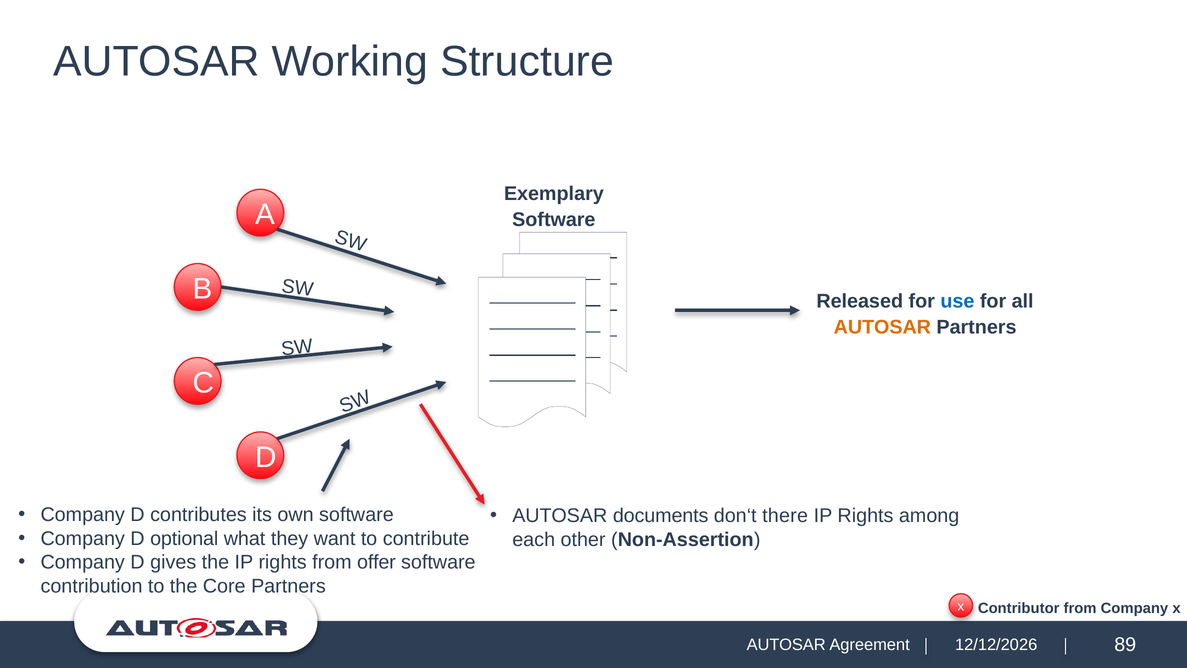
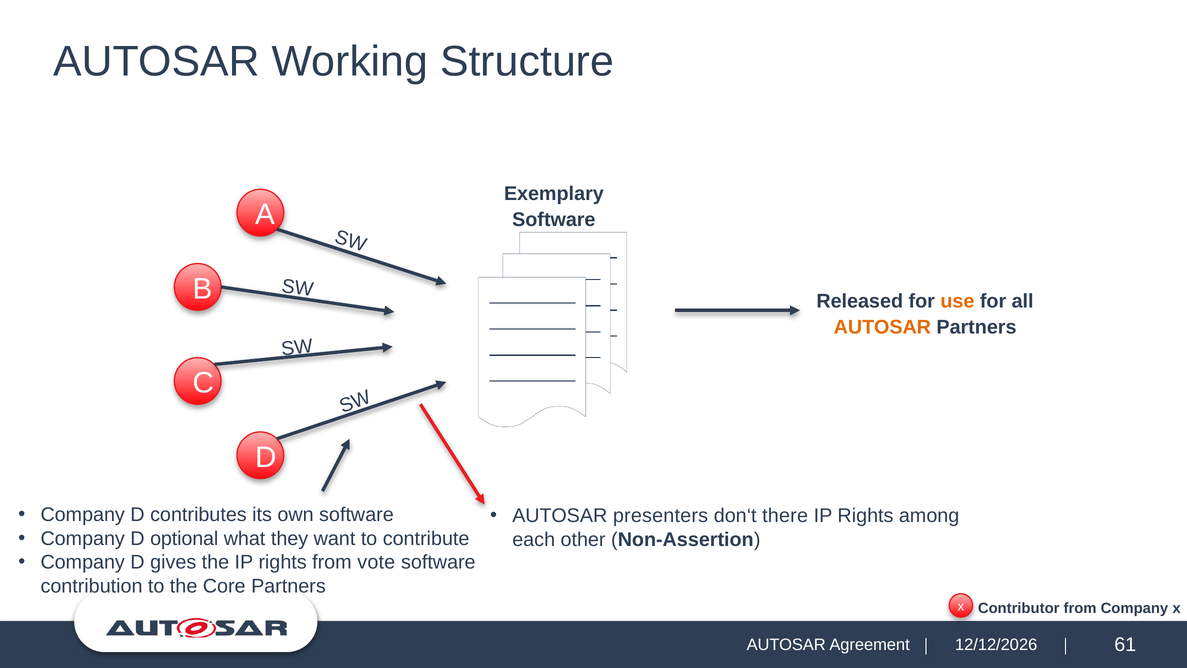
use colour: blue -> orange (957, 301)
documents: documents -> presenters (660, 516)
offer: offer -> vote (376, 562)
89: 89 -> 61 (1125, 645)
